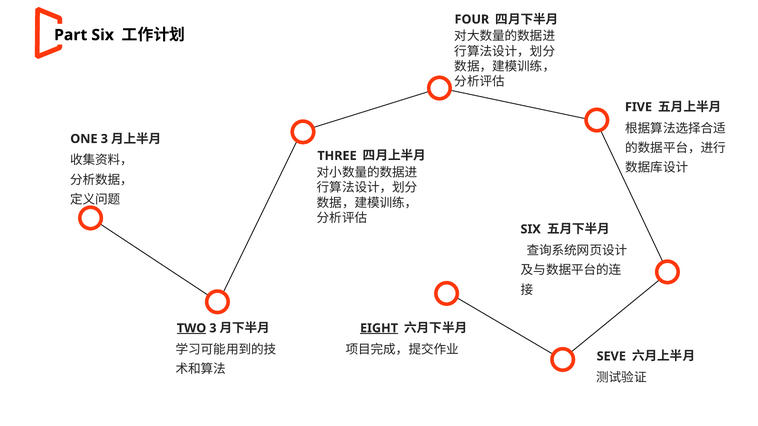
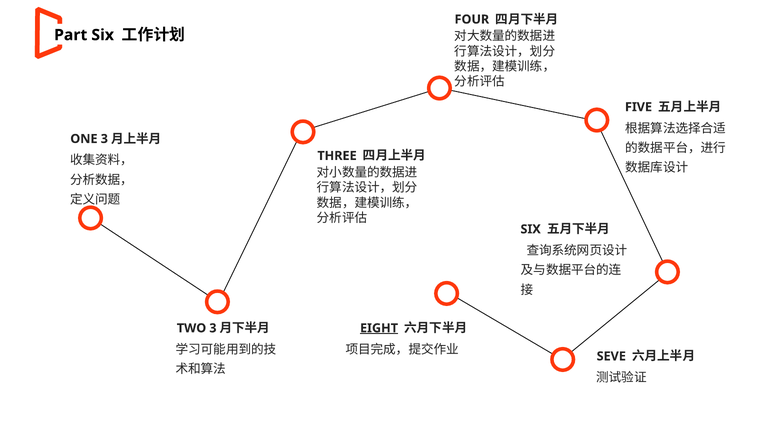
TWO underline: present -> none (192, 328)
